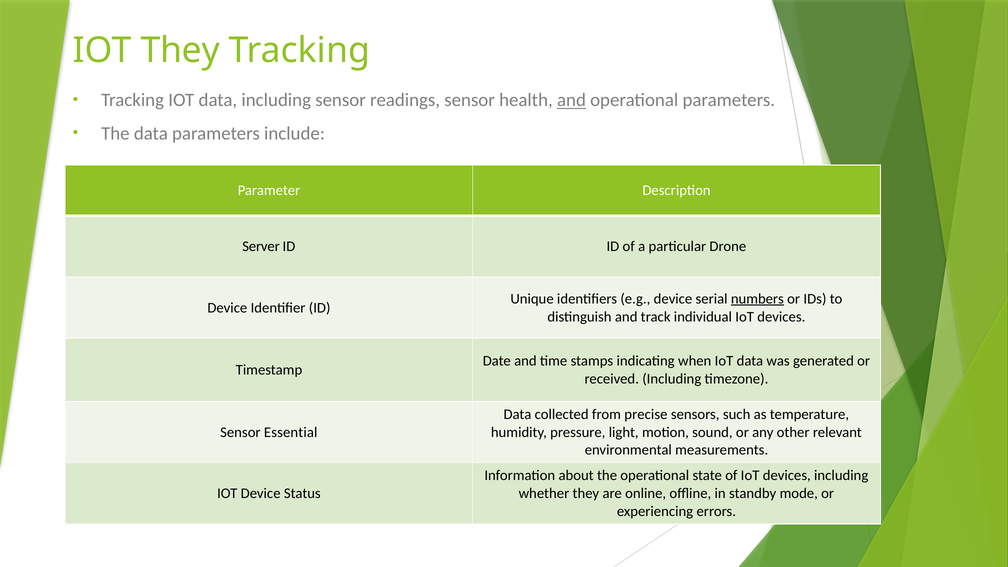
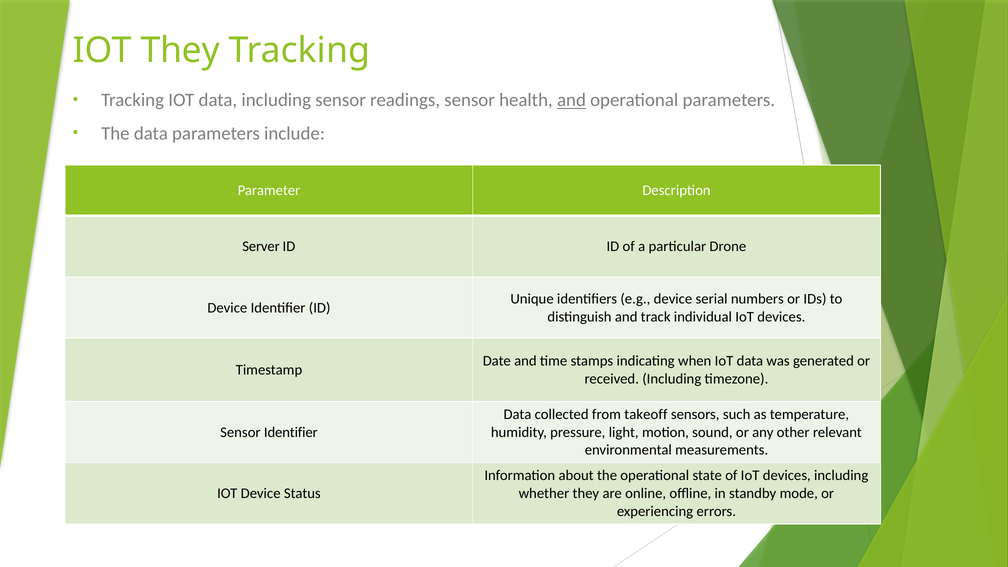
numbers underline: present -> none (757, 299)
precise: precise -> takeoff (646, 414)
Sensor Essential: Essential -> Identifier (291, 432)
